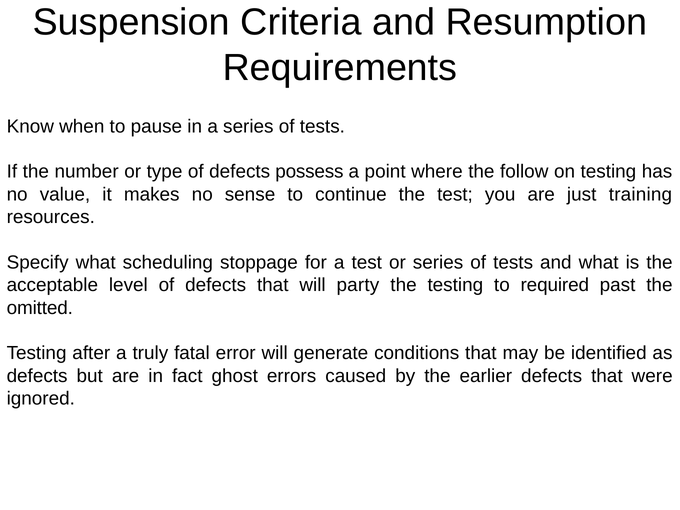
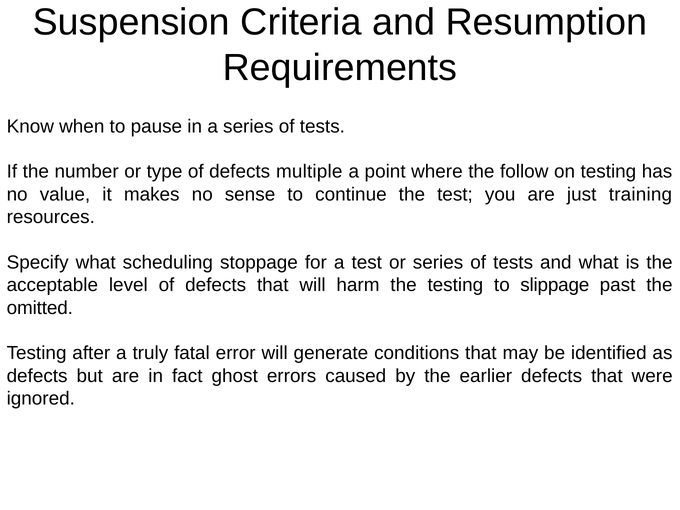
possess: possess -> multiple (309, 172)
party: party -> harm (358, 285)
required: required -> slippage (555, 285)
